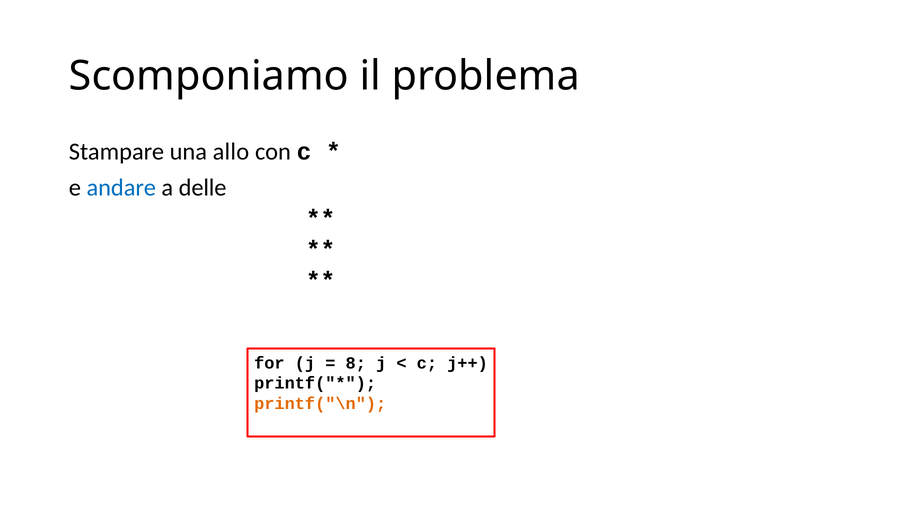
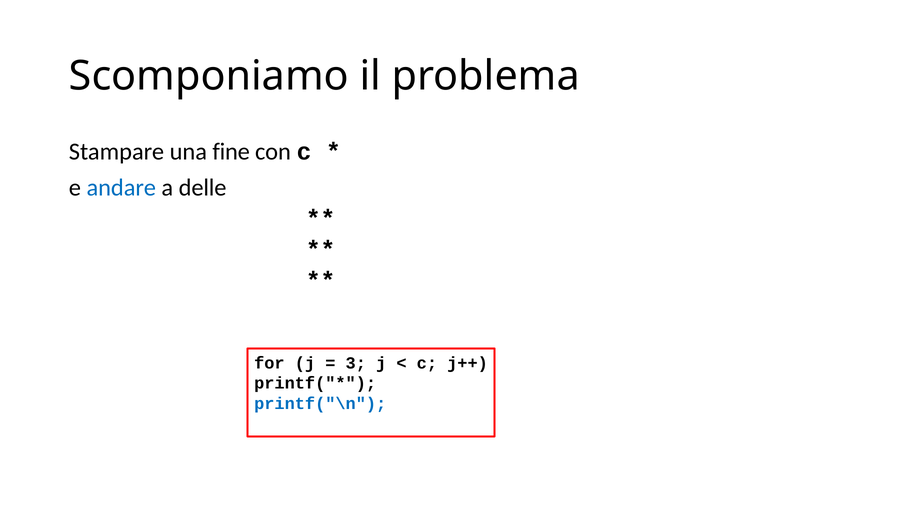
allo: allo -> fine (231, 152)
8: 8 -> 3 (356, 363)
printf("\n colour: orange -> blue (320, 404)
